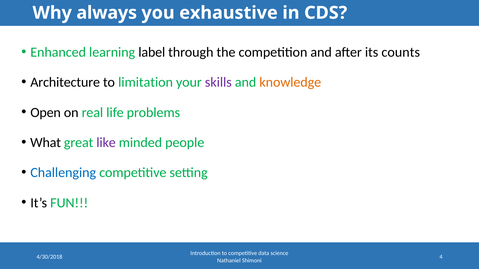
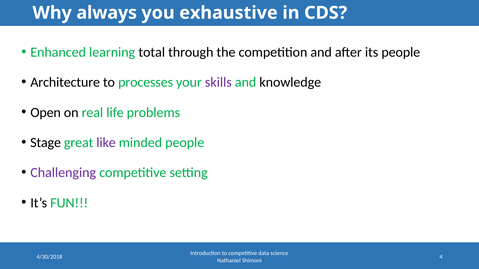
label: label -> total (152, 52)
its counts: counts -> people (401, 52)
limitation: limitation -> processes (146, 82)
knowledge colour: orange -> black (290, 82)
What: What -> Stage (46, 143)
Challenging colour: blue -> purple (63, 173)
